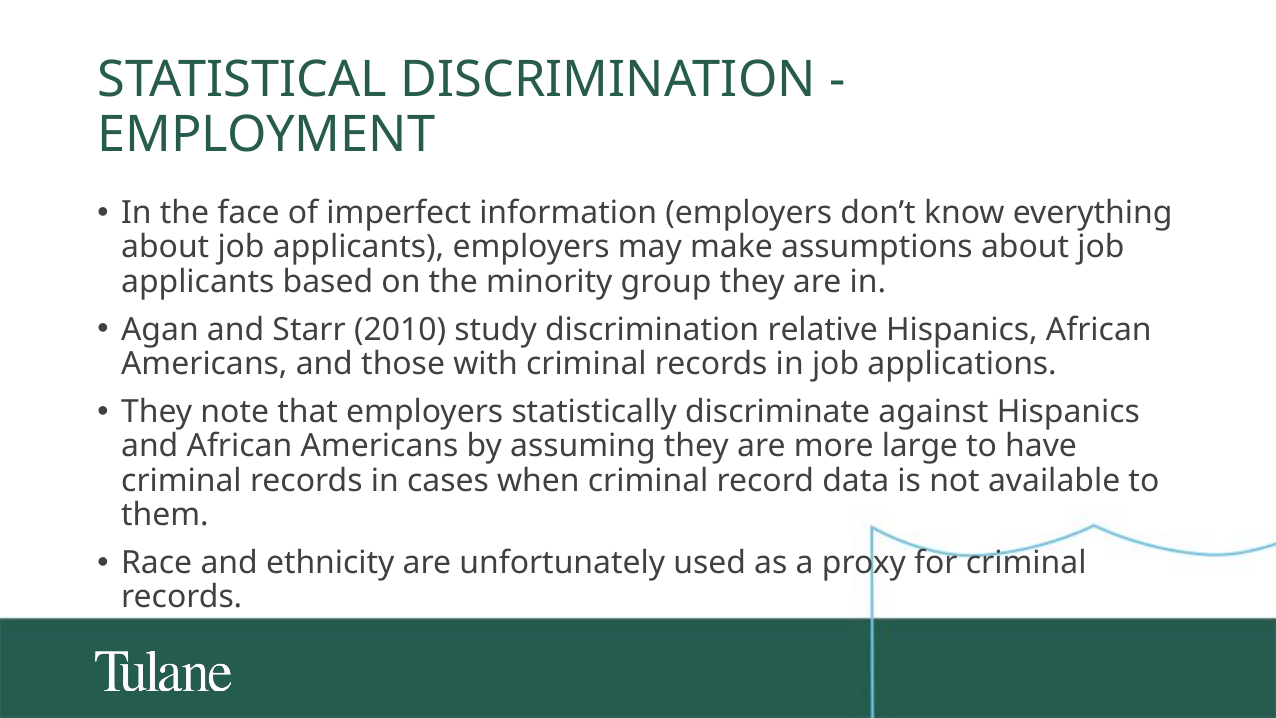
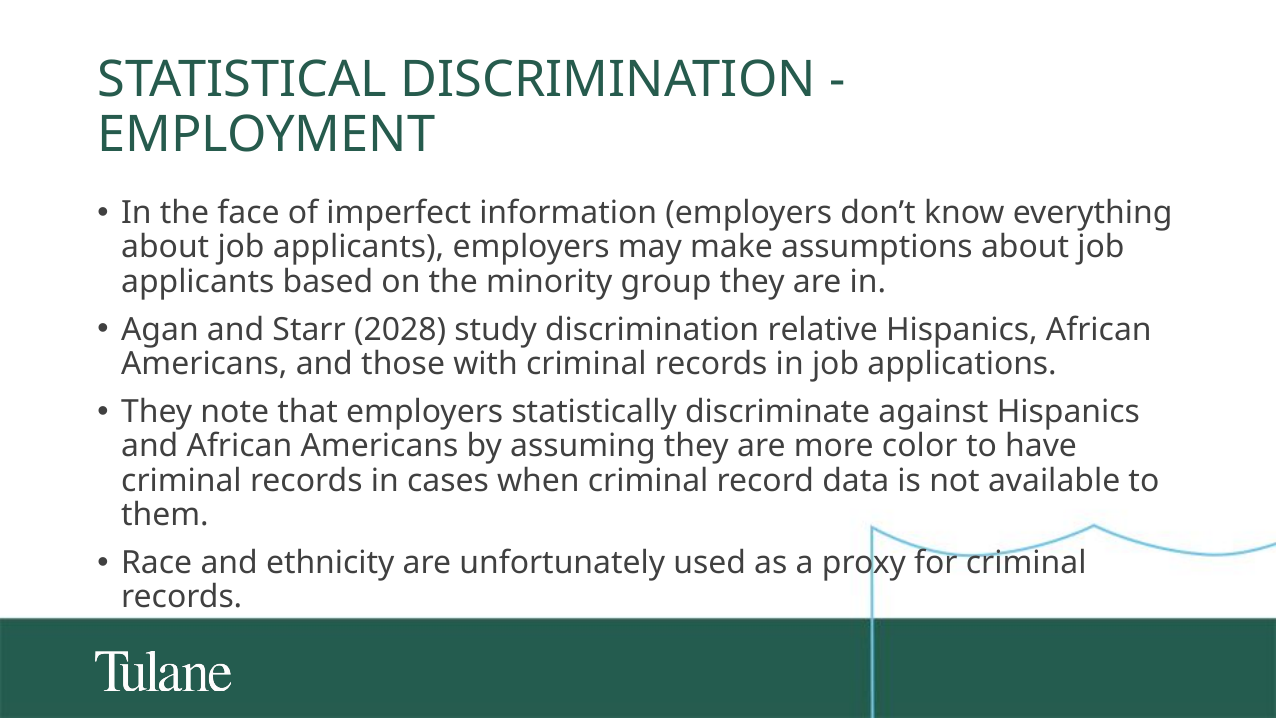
2010: 2010 -> 2028 (400, 330)
large: large -> color (920, 446)
